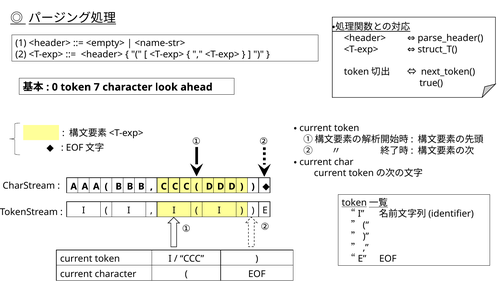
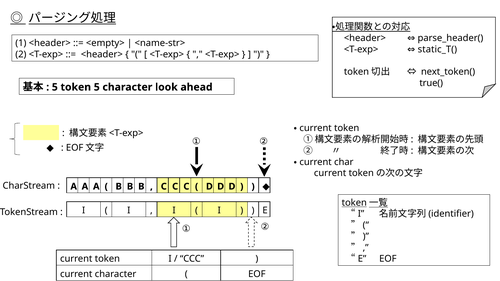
struct_T(: struct_T( -> static_T( (437, 49)
0: 0 -> 5 (55, 87)
token 7: 7 -> 5 (97, 87)
